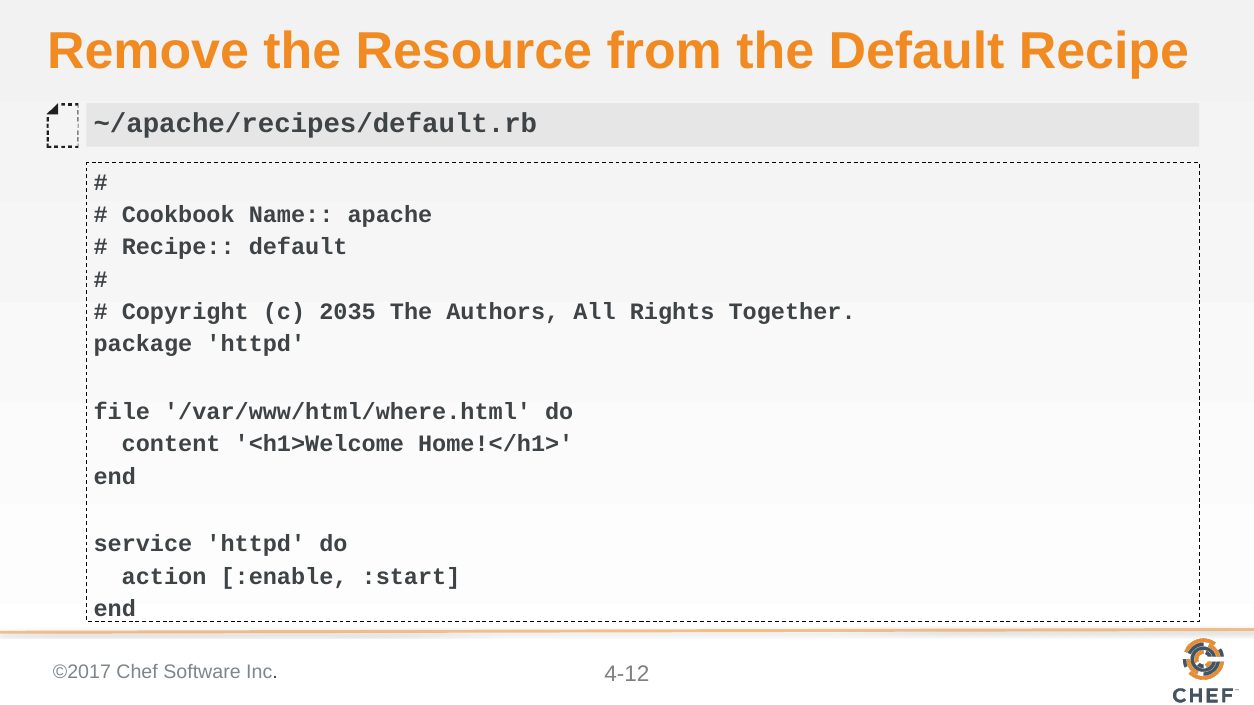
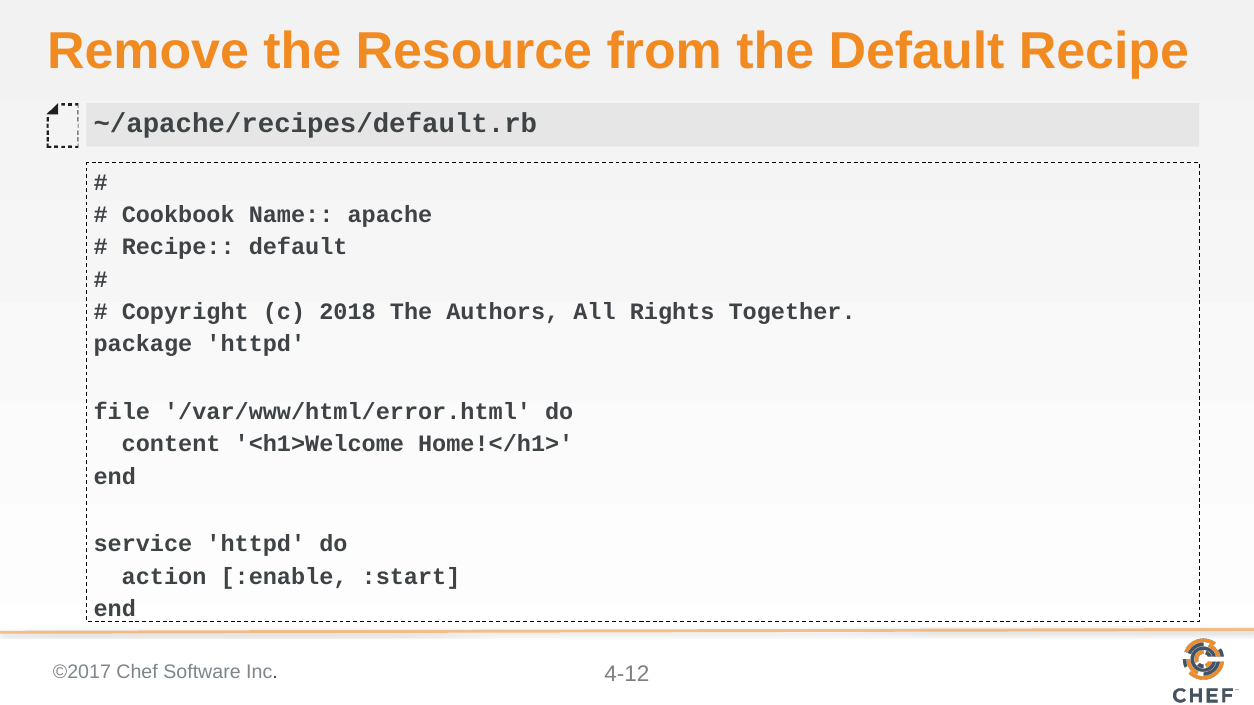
2035: 2035 -> 2018 (348, 312)
/var/www/html/where.html: /var/www/html/where.html -> /var/www/html/error.html (348, 412)
